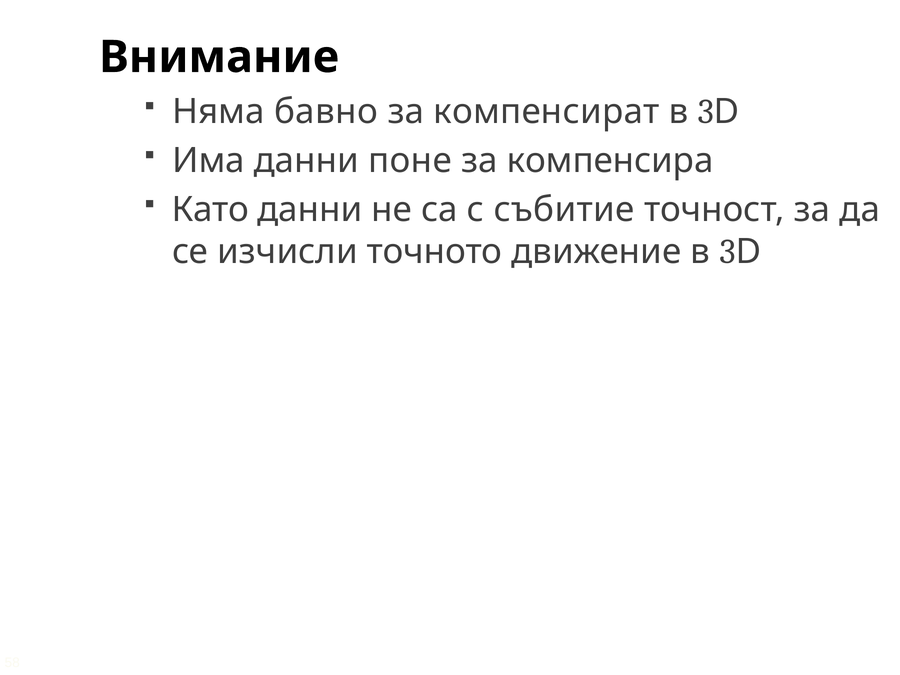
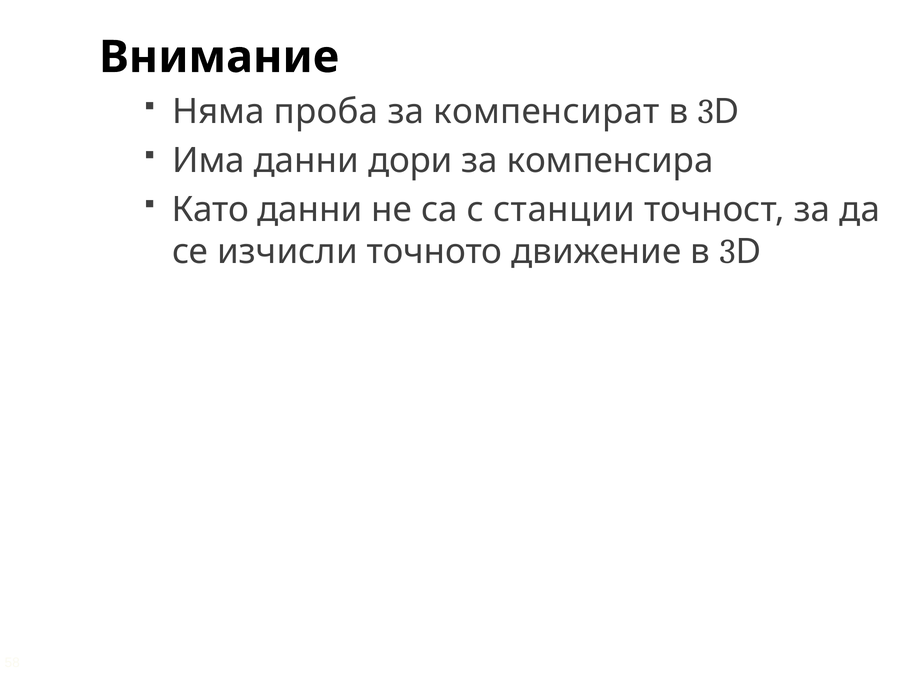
бавно: бавно -> проба (326, 111)
поне: поне -> дори (410, 161)
събитие: събитие -> станции (564, 210)
